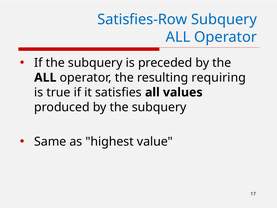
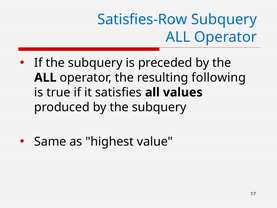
requiring: requiring -> following (219, 77)
